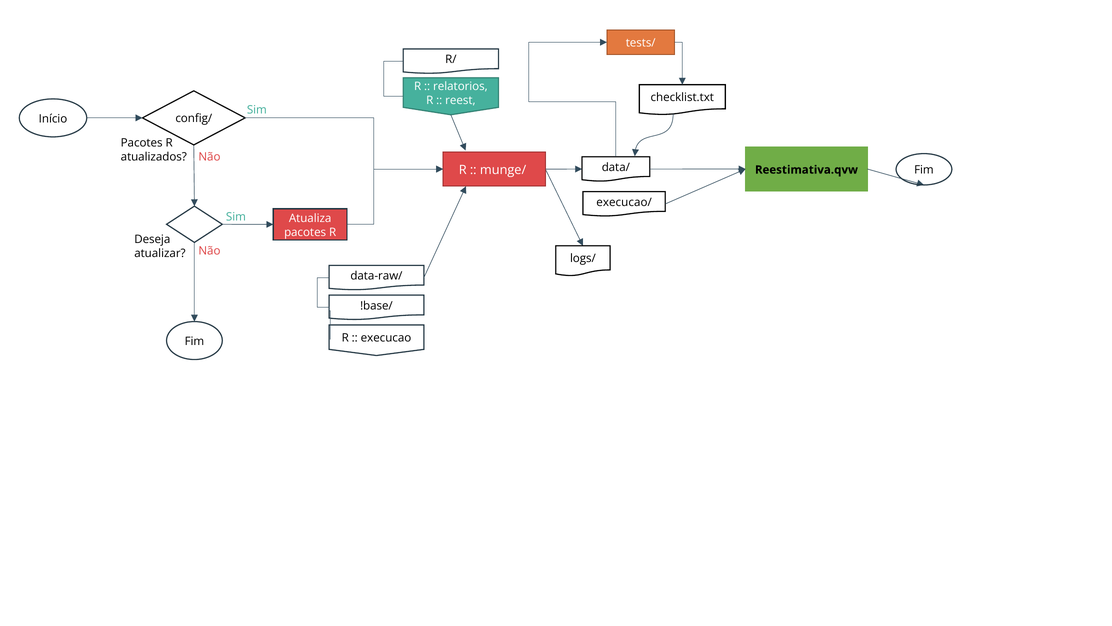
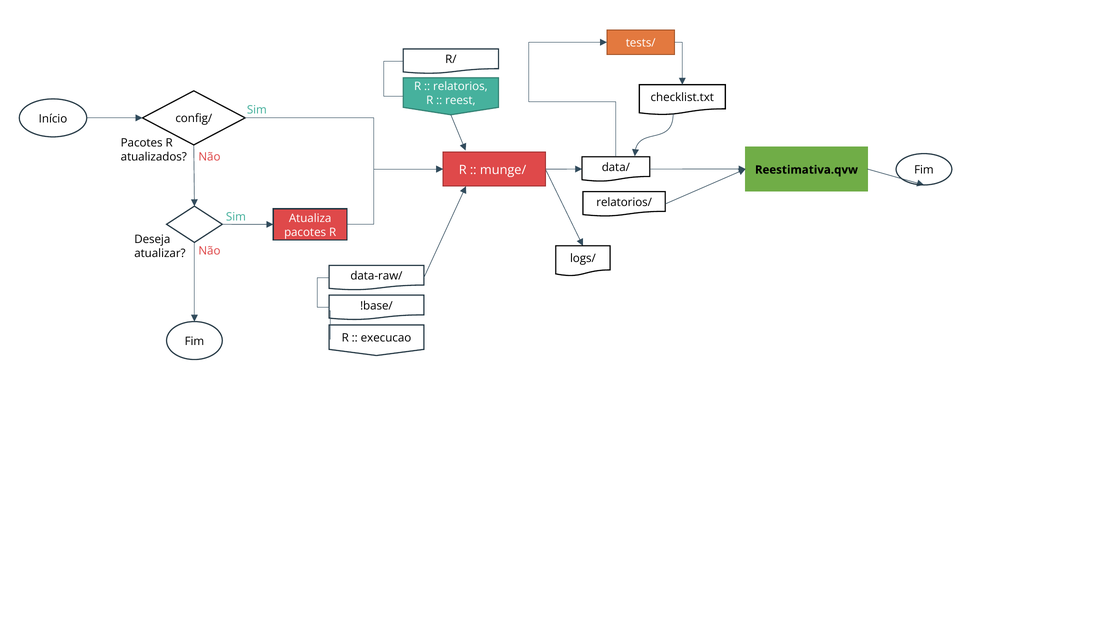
execucao/: execucao/ -> relatorios/ (624, 202)
